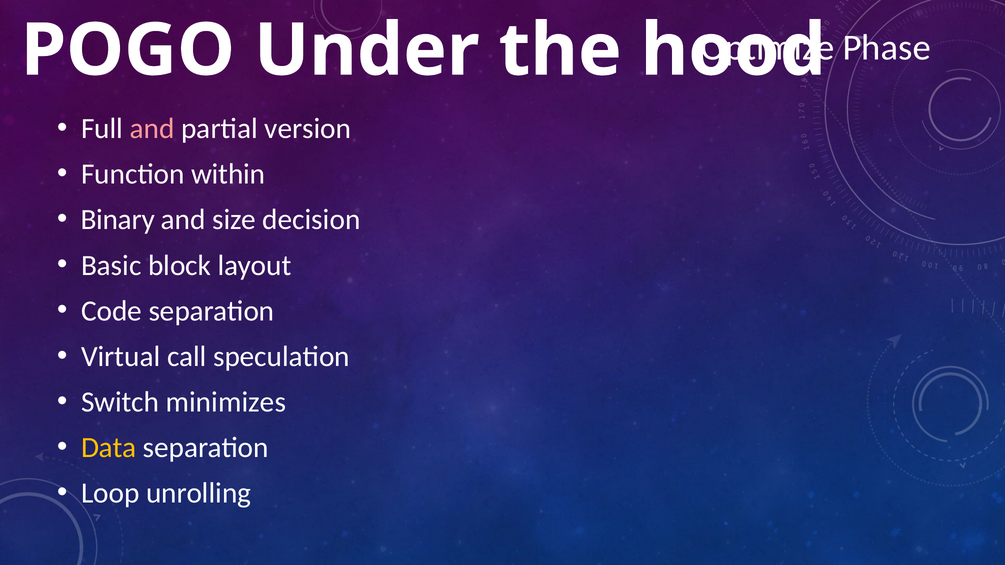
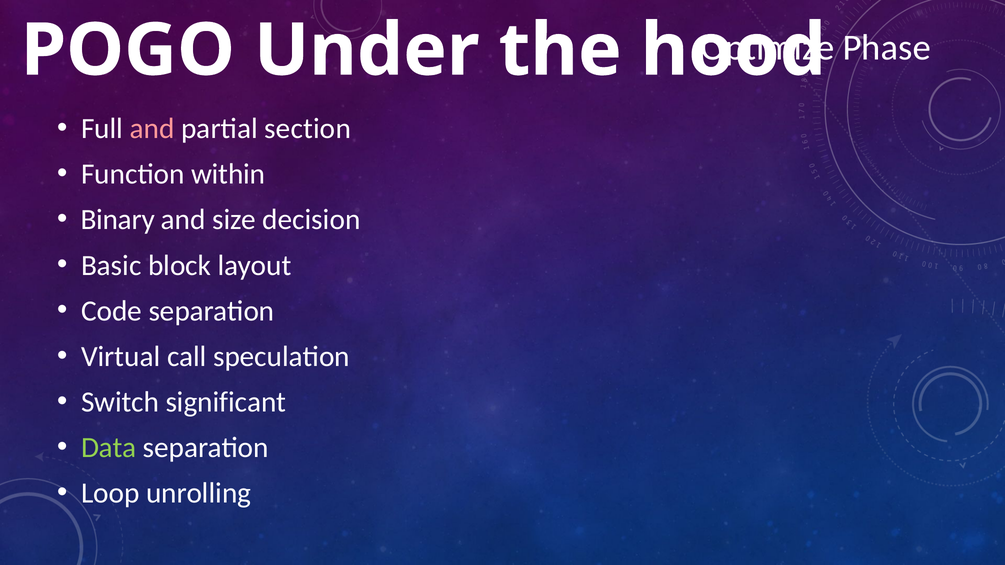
version: version -> section (308, 129)
minimizes: minimizes -> significant (226, 402)
Data colour: yellow -> light green (109, 448)
